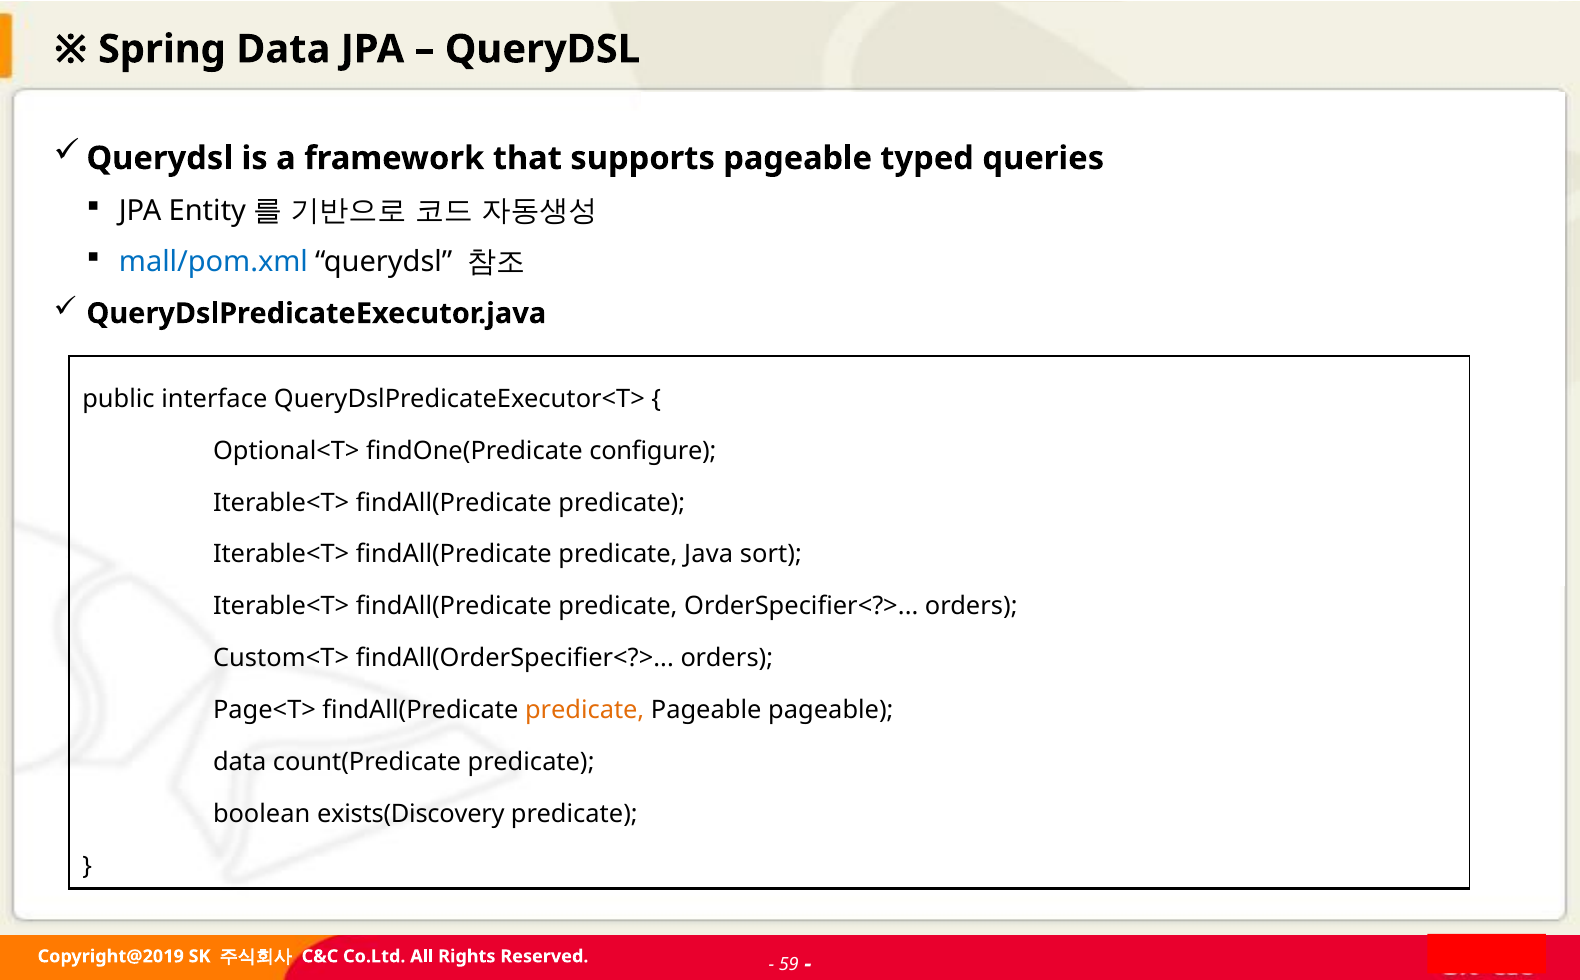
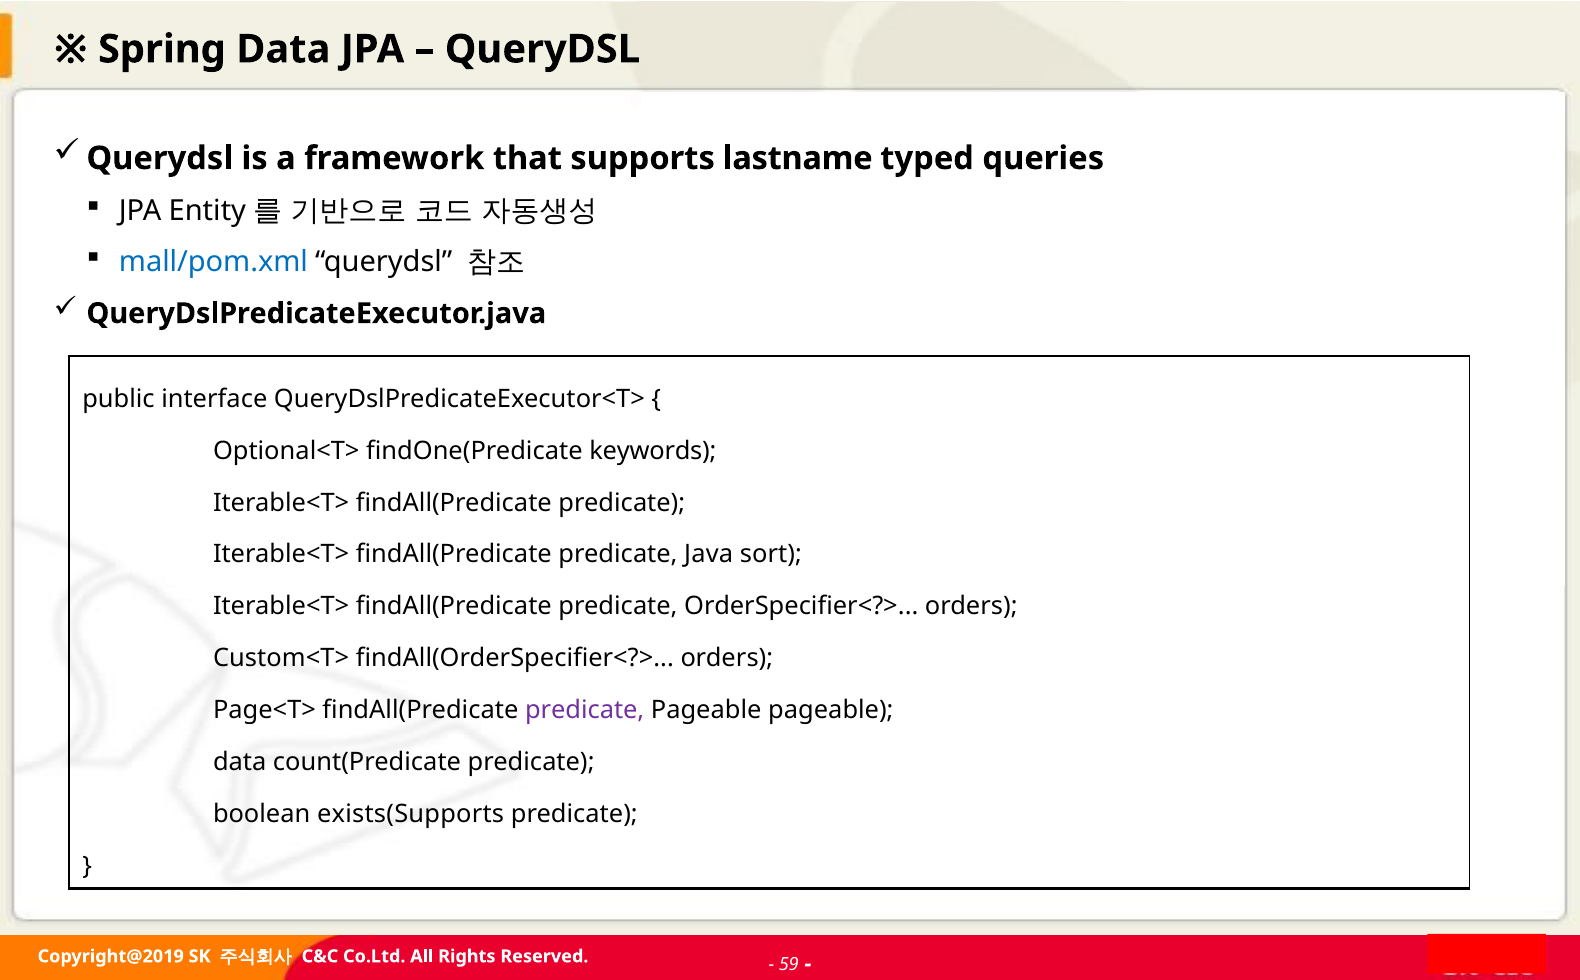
supports pageable: pageable -> lastname (798, 158)
configure: configure -> keywords (653, 451)
predicate colour: orange -> purple (585, 711)
exists(Discovery: exists(Discovery -> exists(Supports (411, 815)
